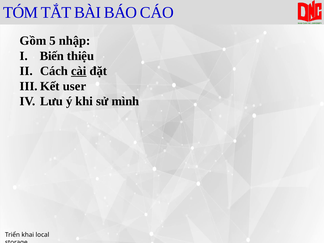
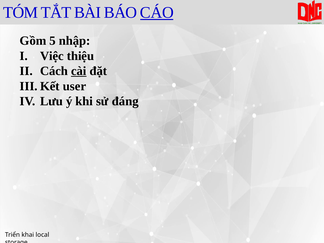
CÁO underline: none -> present (157, 13)
Biến: Biến -> Việc (52, 56)
mình: mình -> đáng (125, 101)
